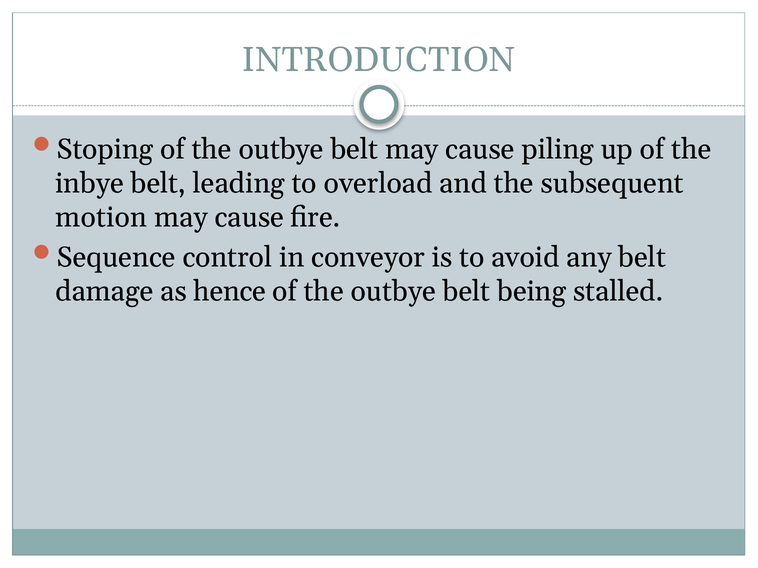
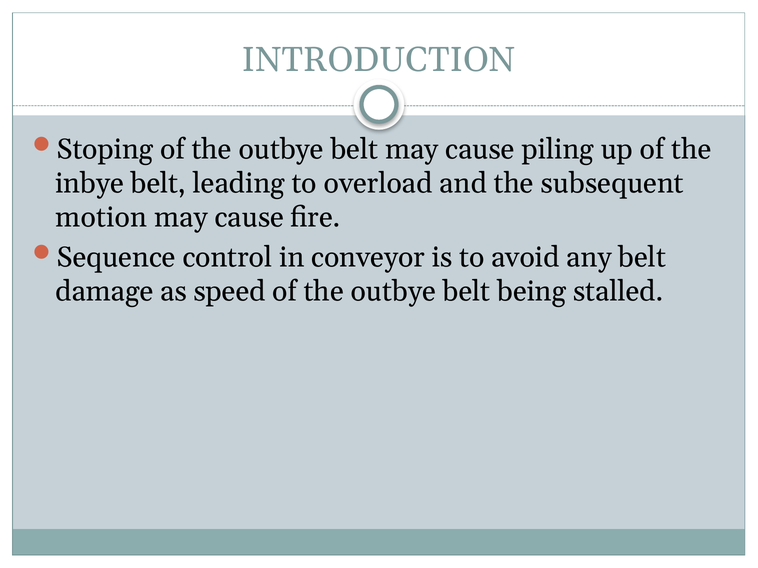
hence: hence -> speed (230, 292)
